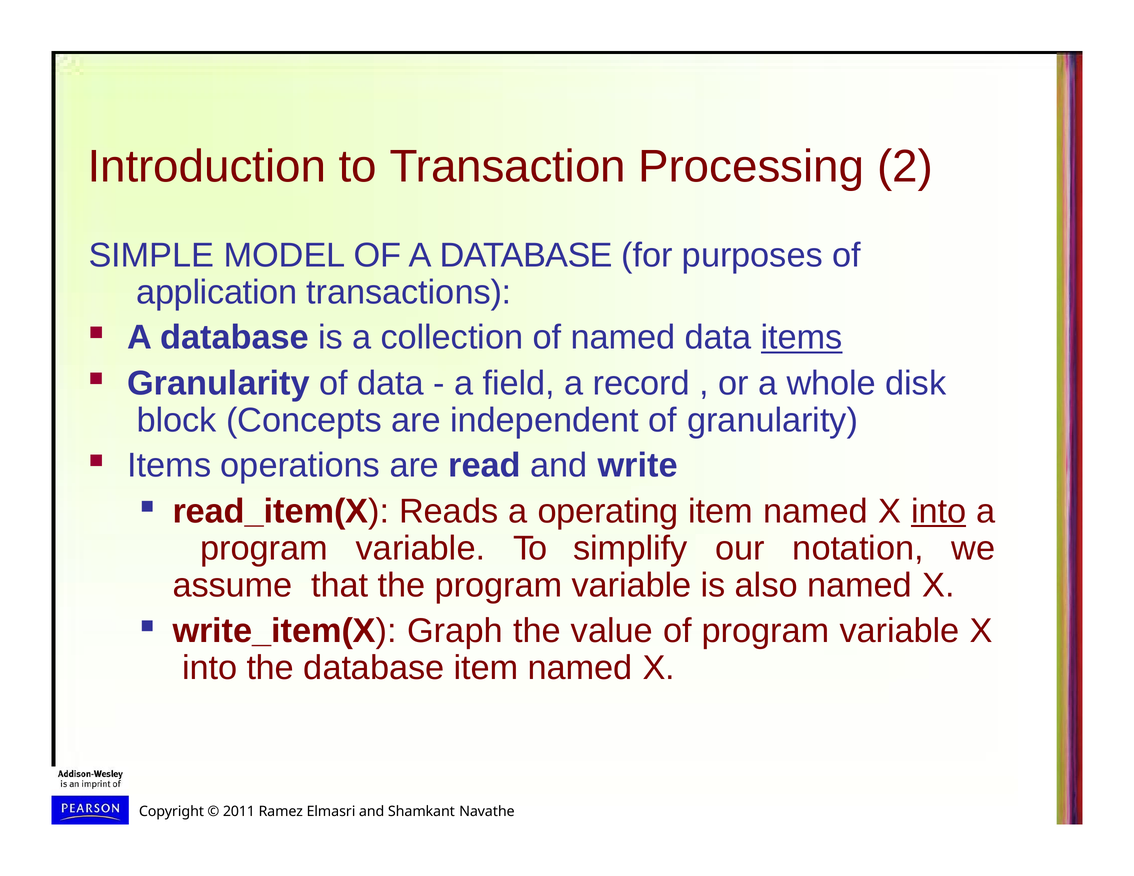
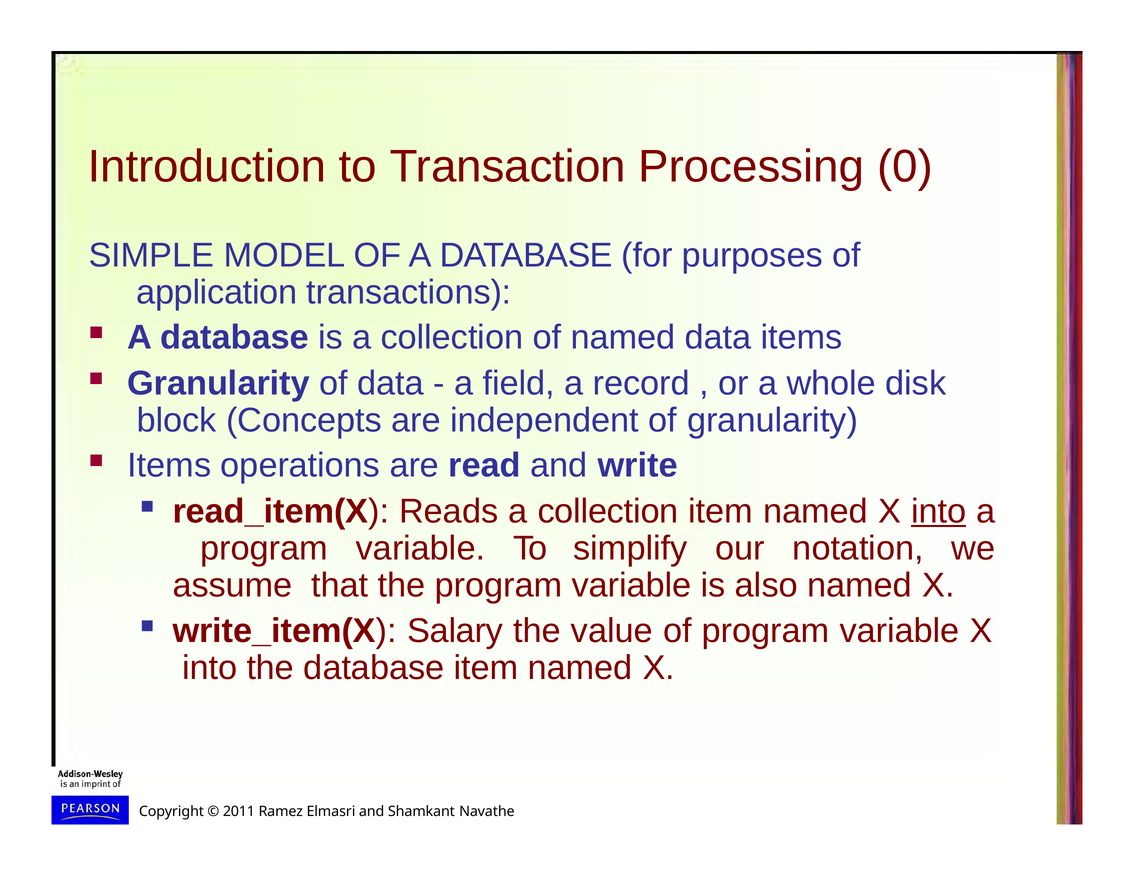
2: 2 -> 0 (905, 167)
items underline: present -> none (802, 338)
Reads a operating: operating -> collection (608, 511)
Graph: Graph -> Salary (455, 631)
